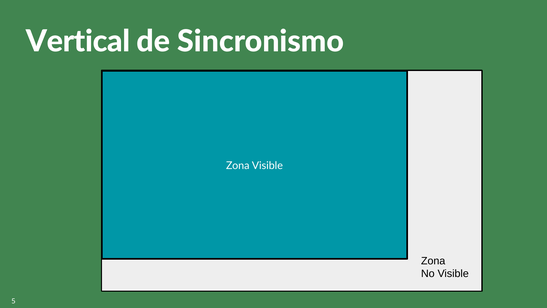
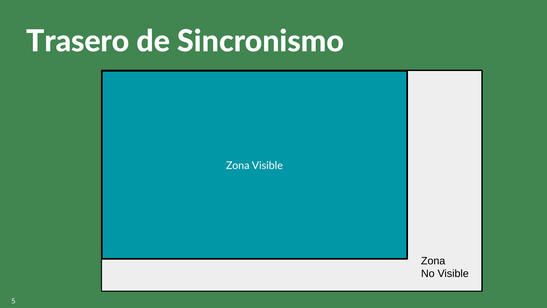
Vertical: Vertical -> Trasero (78, 41)
